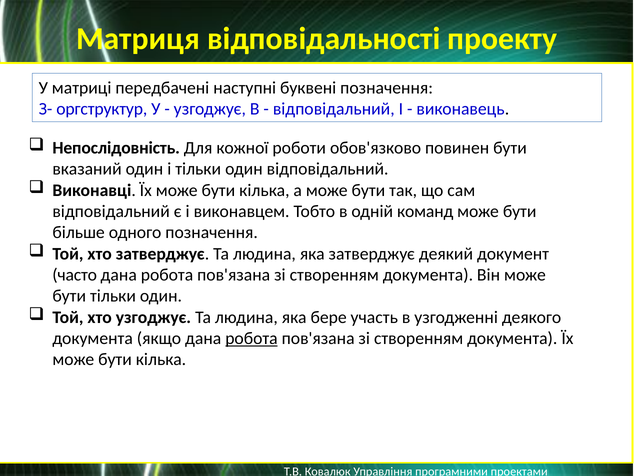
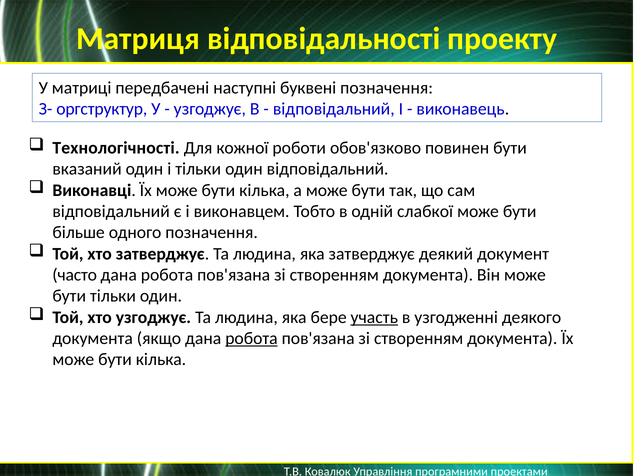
Непослідовність: Непослідовність -> Технологічності (116, 148)
команд: команд -> слабкої (425, 211)
участь underline: none -> present (374, 317)
